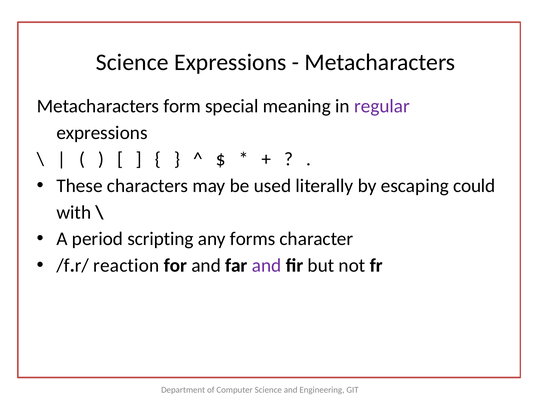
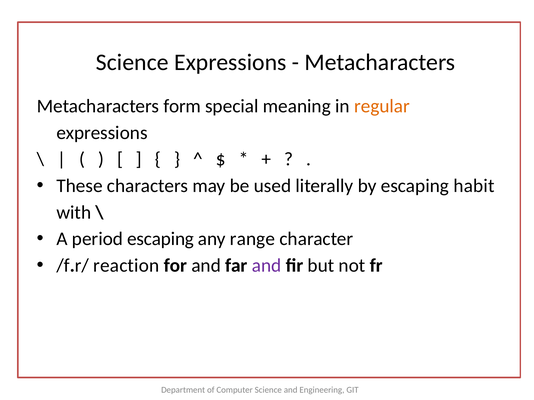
regular colour: purple -> orange (382, 106)
could: could -> habit (474, 186)
scripting: scripting -> escaping (161, 239)
forms: forms -> range (253, 239)
